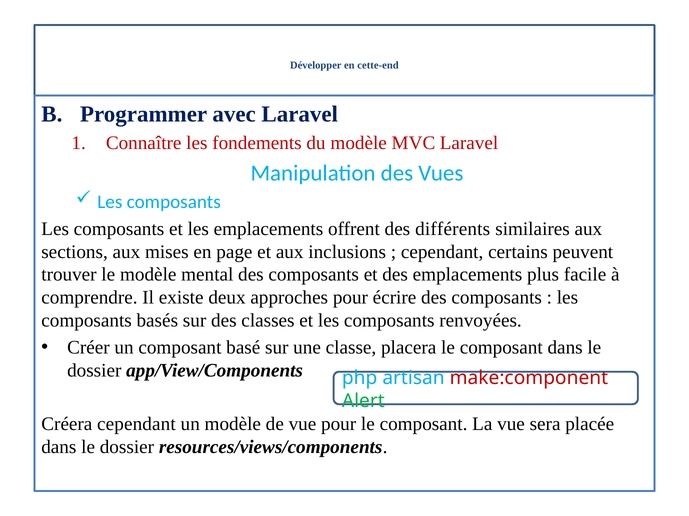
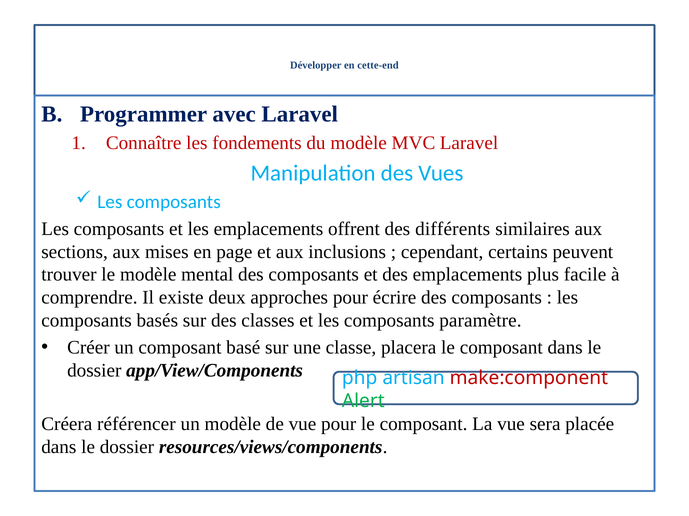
renvoyées: renvoyées -> paramètre (480, 321)
Créera cependant: cependant -> référencer (136, 425)
